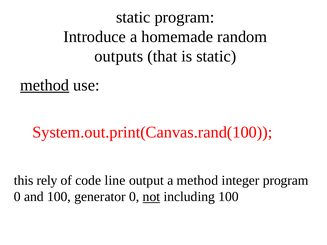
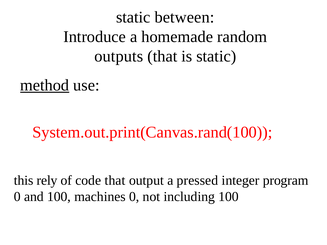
static program: program -> between (184, 17)
code line: line -> that (115, 181)
a method: method -> pressed (197, 181)
generator: generator -> machines (100, 197)
not underline: present -> none (151, 197)
